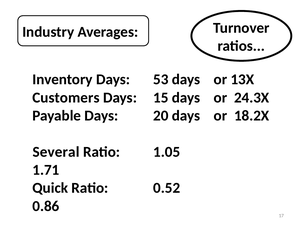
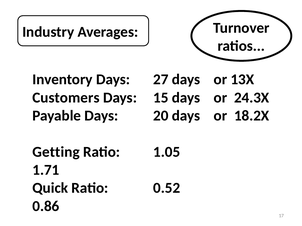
53: 53 -> 27 (161, 80)
Several: Several -> Getting (56, 152)
